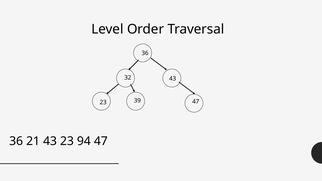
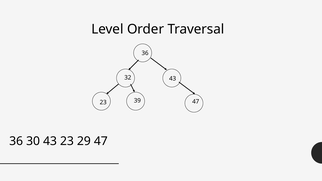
21: 21 -> 30 (33, 141)
94: 94 -> 29 (84, 141)
